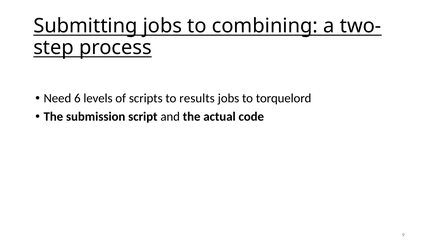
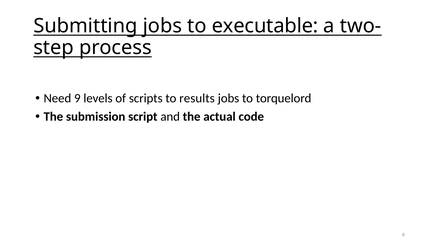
combining: combining -> executable (265, 26)
Need 6: 6 -> 9 (77, 99)
